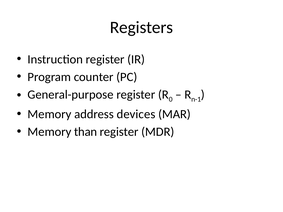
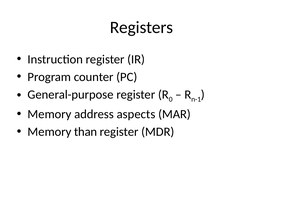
devices: devices -> aspects (136, 114)
